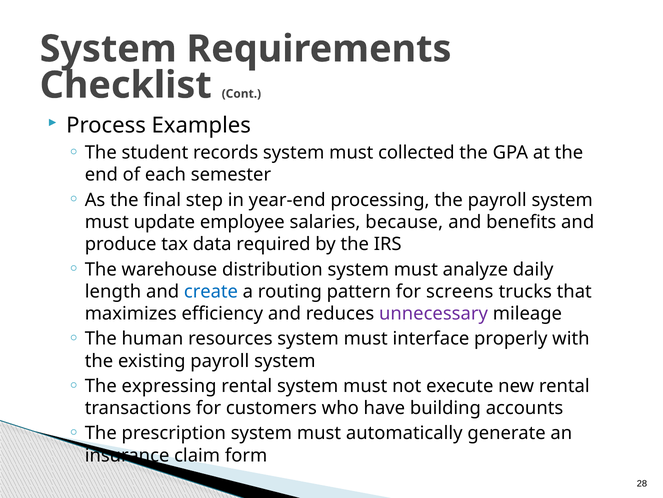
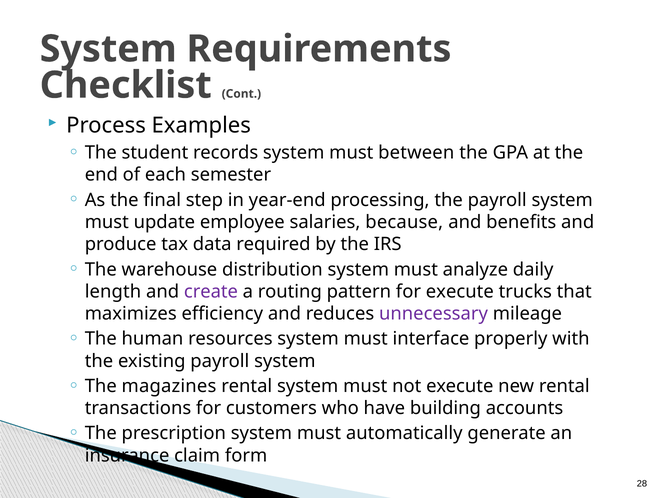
collected: collected -> between (416, 153)
create colour: blue -> purple (211, 291)
for screens: screens -> execute (460, 291)
expressing: expressing -> magazines (169, 386)
